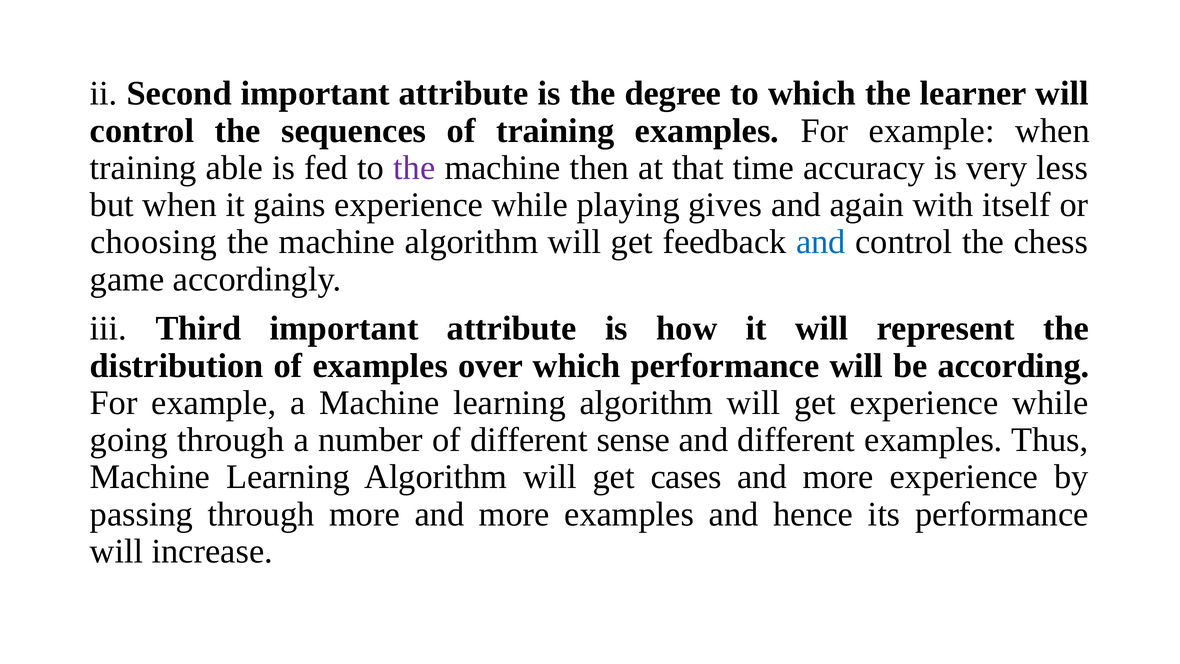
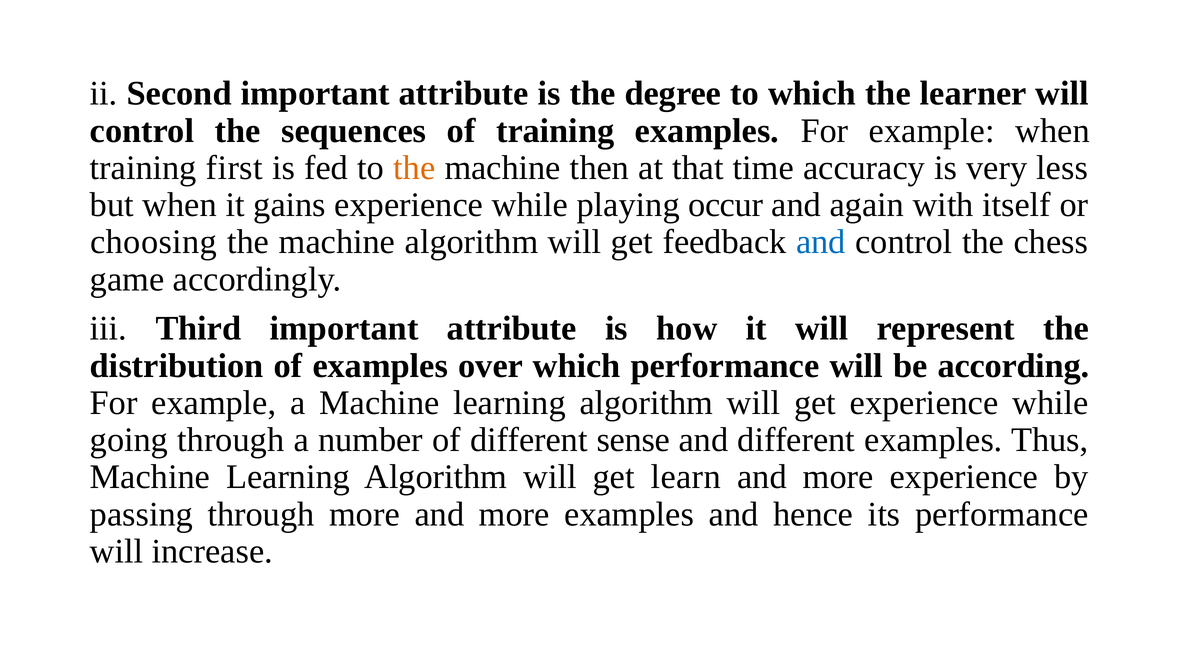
able: able -> first (234, 168)
the colour: purple -> orange (414, 168)
gives: gives -> occur (726, 205)
cases: cases -> learn (686, 477)
